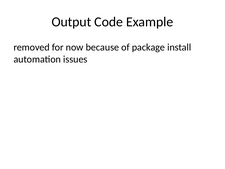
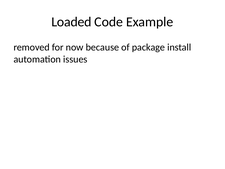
Output: Output -> Loaded (71, 22)
